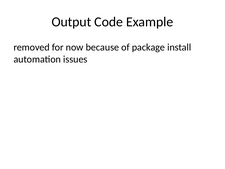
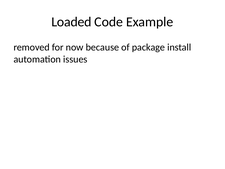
Output: Output -> Loaded (71, 22)
